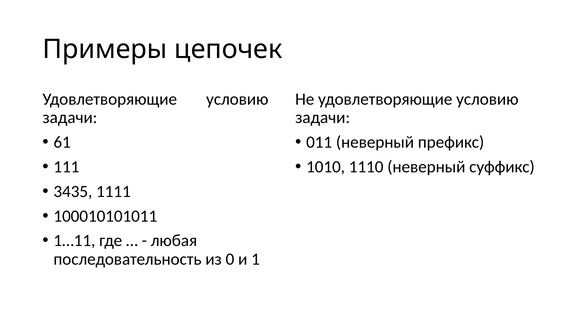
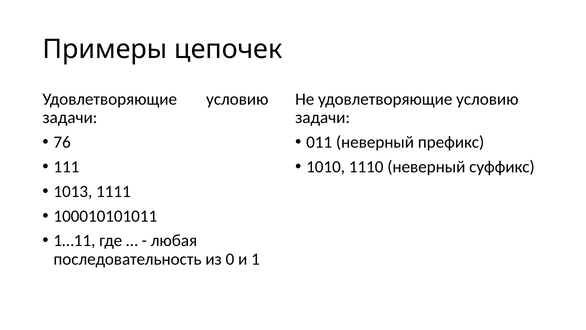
61: 61 -> 76 (62, 142)
3435: 3435 -> 1013 (73, 191)
